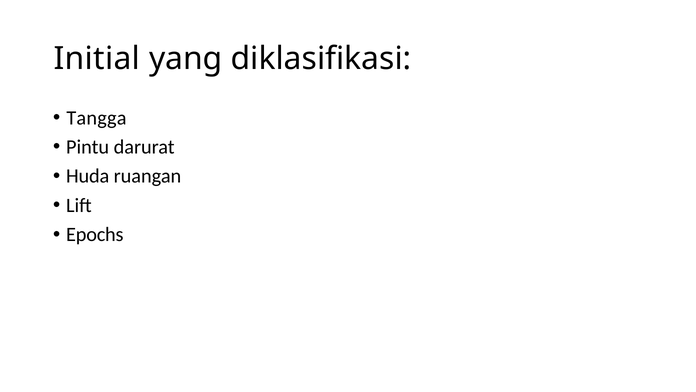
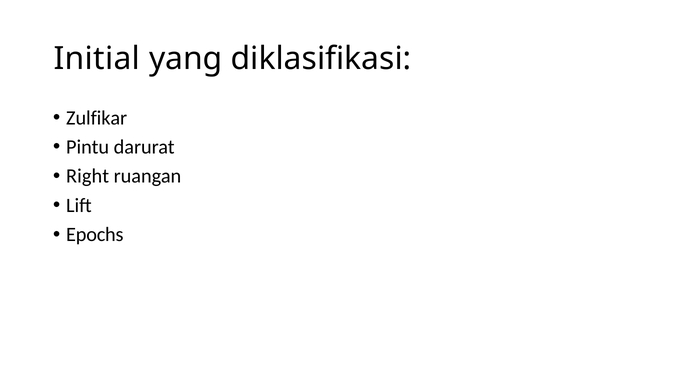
Tangga: Tangga -> Zulfikar (97, 118)
Huda: Huda -> Right (88, 176)
